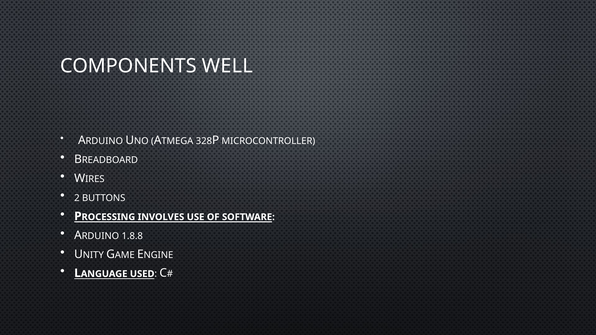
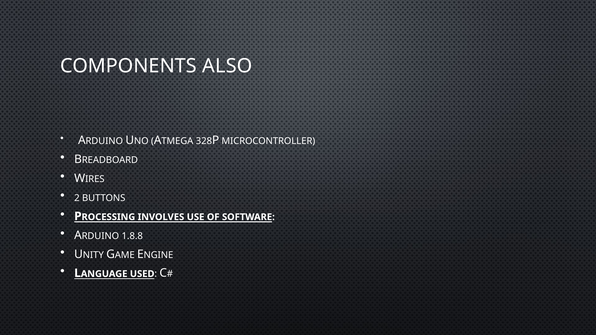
WELL: WELL -> ALSO (227, 66)
